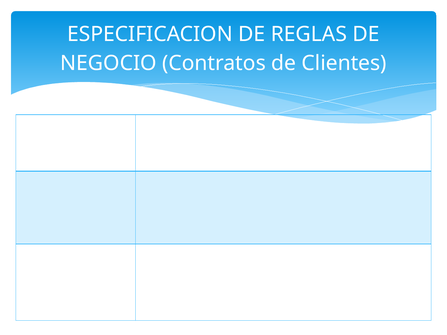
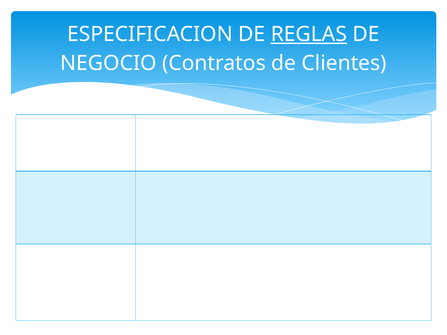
REGLAS underline: none -> present (309, 34)
